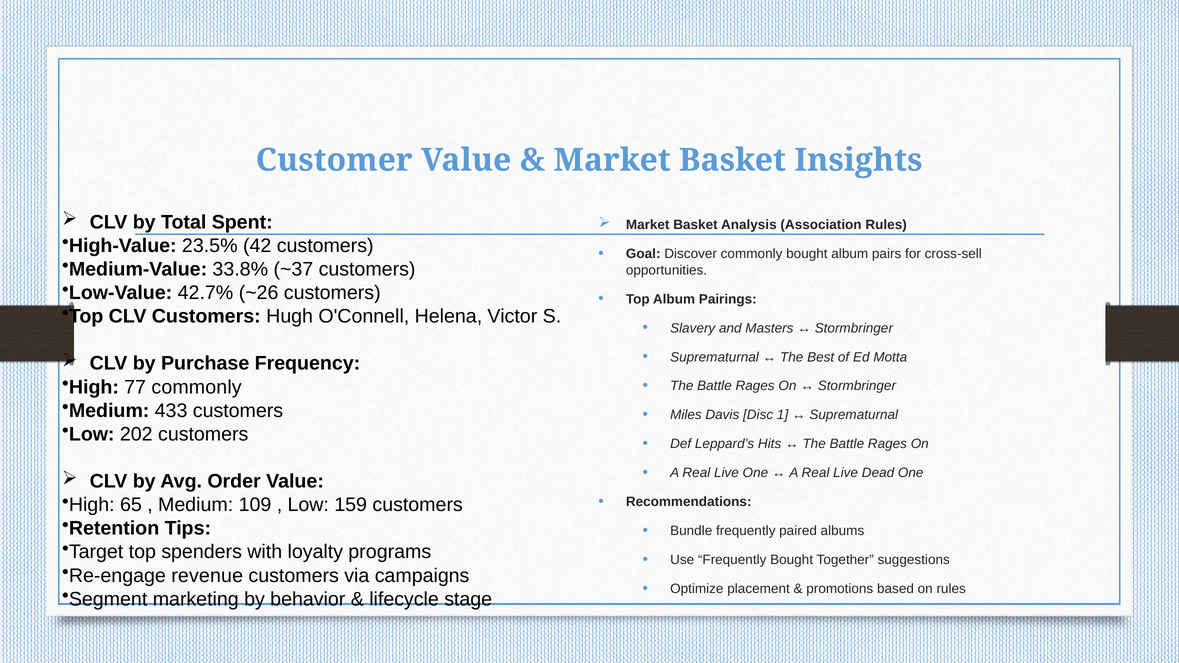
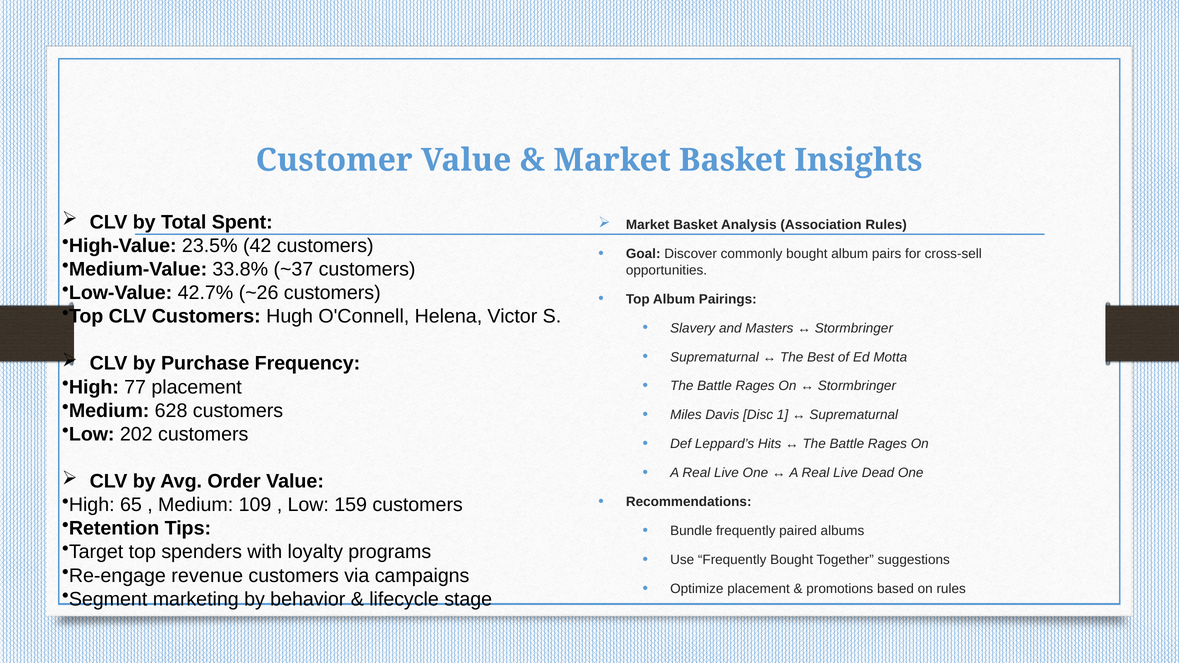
77 commonly: commonly -> placement (197, 387)
433: 433 -> 628 (171, 411)
